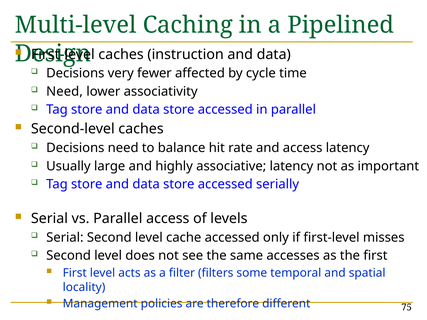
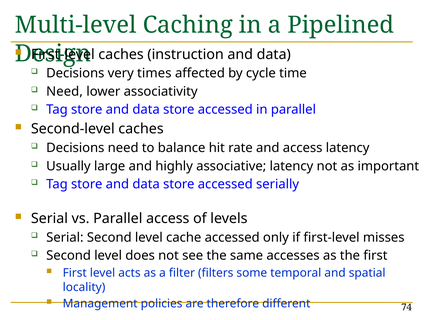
fewer: fewer -> times (154, 73)
75: 75 -> 74 (407, 308)
